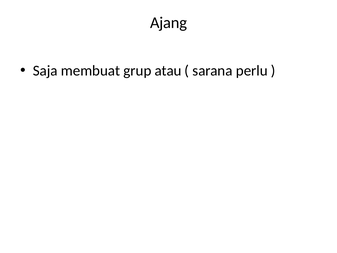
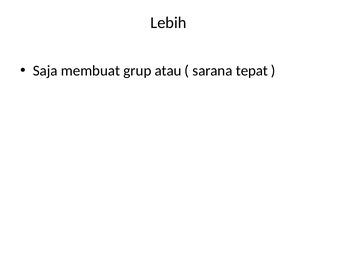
Ajang: Ajang -> Lebih (168, 23)
perlu: perlu -> tepat (252, 71)
